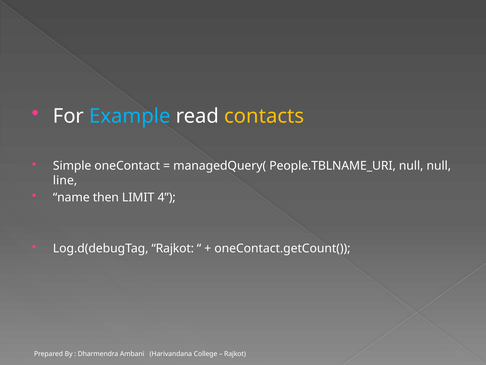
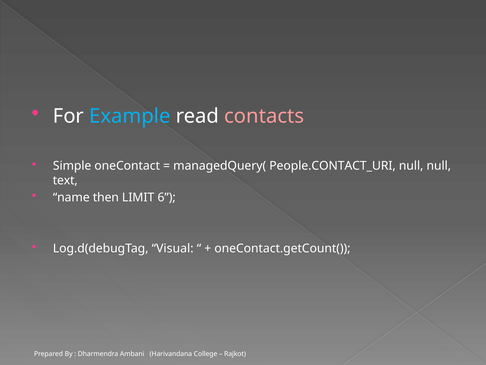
contacts colour: yellow -> pink (264, 116)
People.TBLNAME_URI: People.TBLNAME_URI -> People.CONTACT_URI (333, 166)
line: line -> text (65, 180)
4: 4 -> 6 (167, 197)
Log.d(debugTag Rajkot: Rajkot -> Visual (173, 248)
